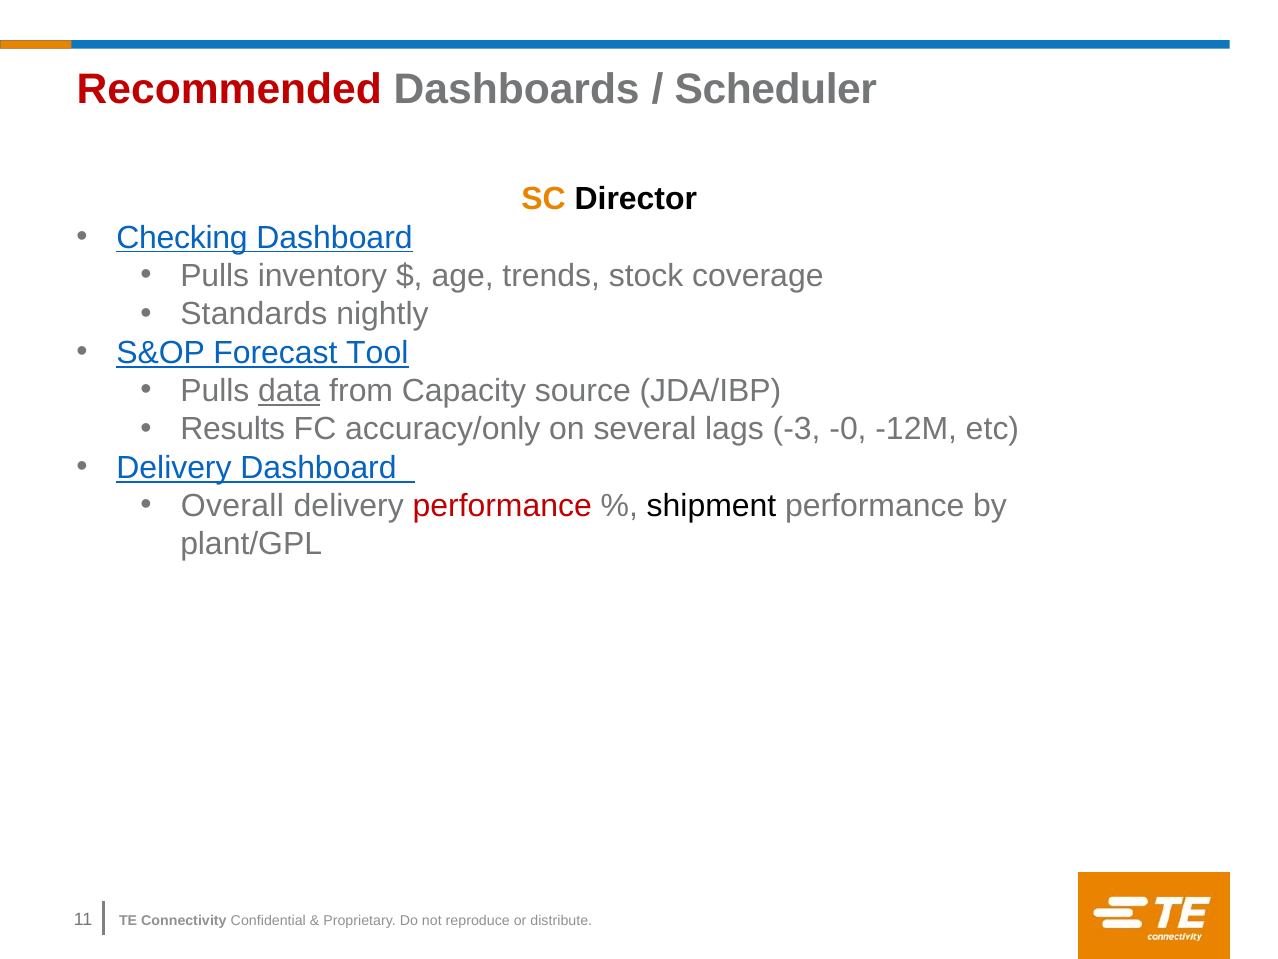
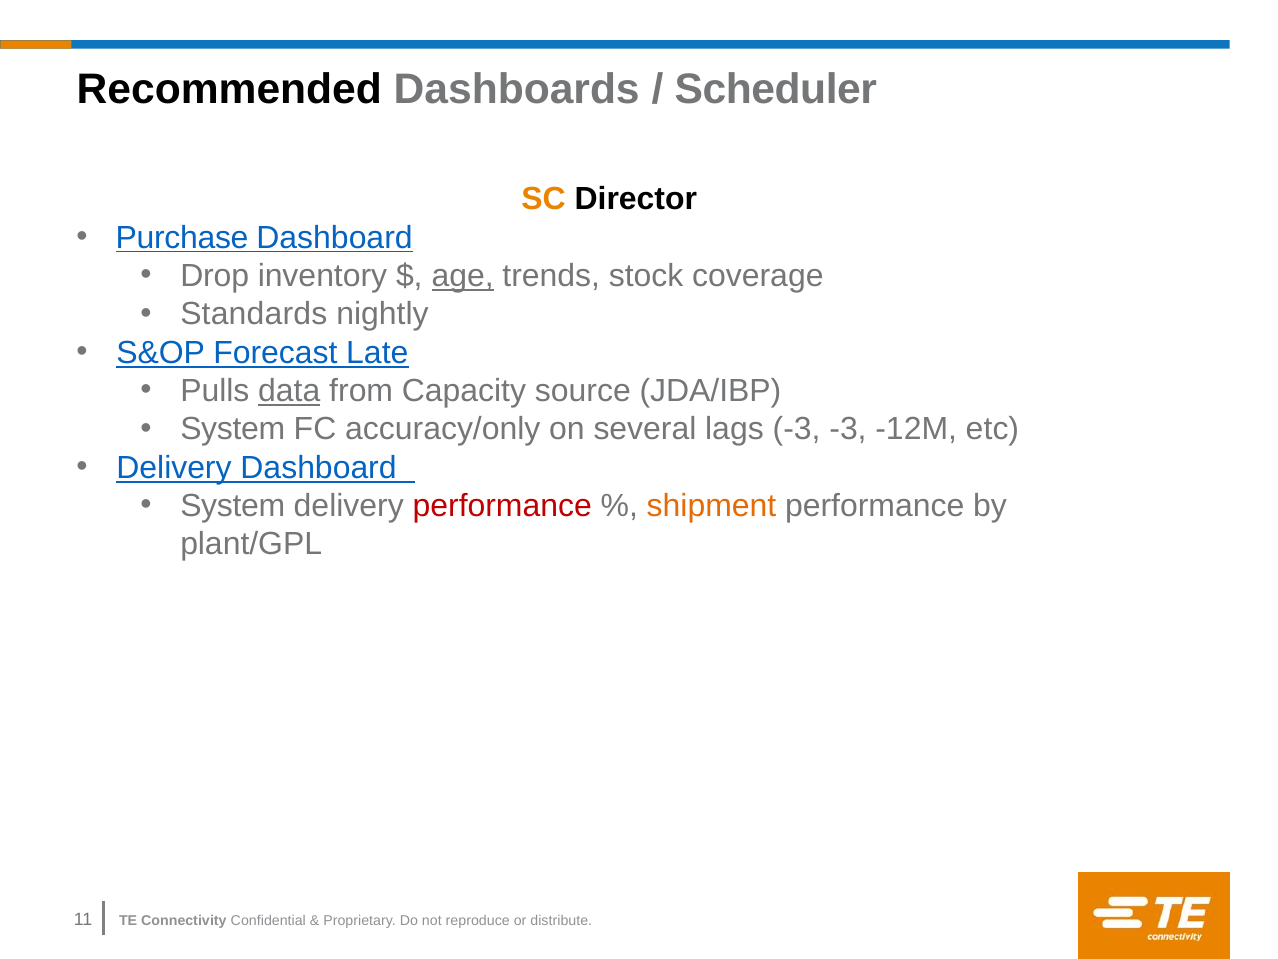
Recommended colour: red -> black (229, 89)
Checking: Checking -> Purchase (182, 237)
Pulls: Pulls -> Drop (215, 276)
age underline: none -> present (463, 276)
Tool: Tool -> Late (377, 352)
Results: Results -> System (233, 429)
-3 -0: -0 -> -3 (848, 429)
Overall: Overall -> System (233, 506)
shipment colour: black -> orange (711, 506)
